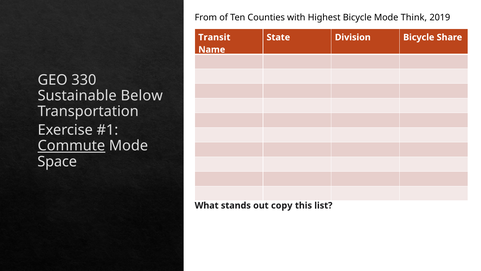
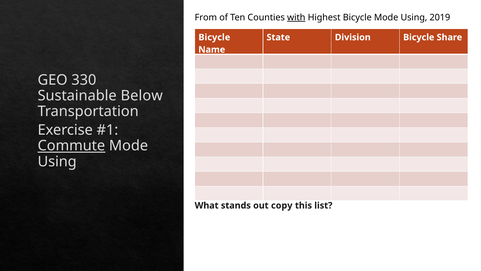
with underline: none -> present (296, 17)
Bicycle Mode Think: Think -> Using (414, 17)
Transit: Transit -> Bicycle (214, 37)
Space: Space -> Using (57, 161)
